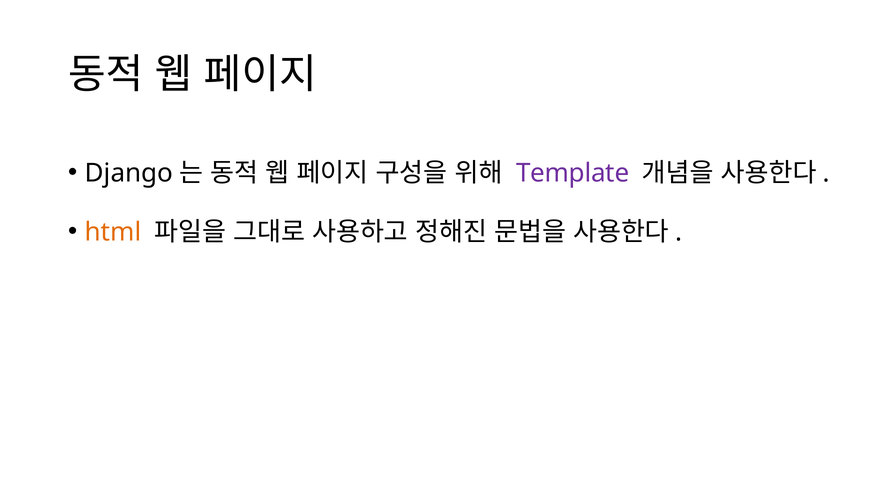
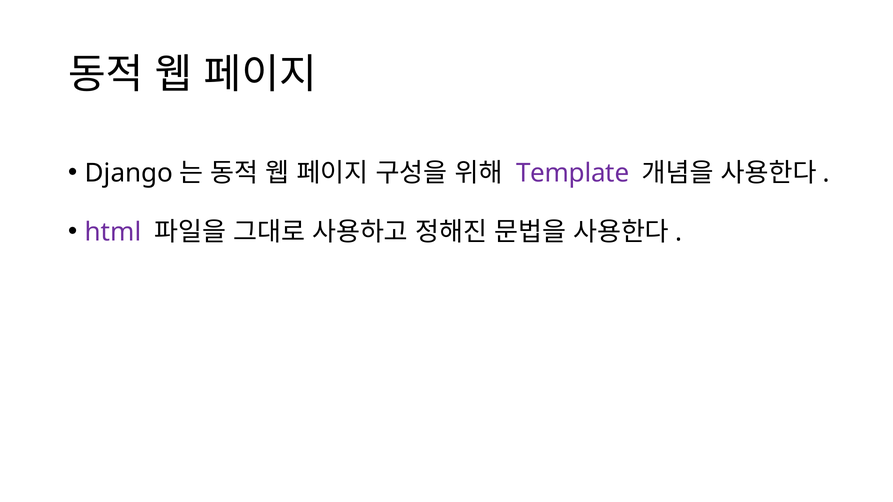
html colour: orange -> purple (113, 232)
